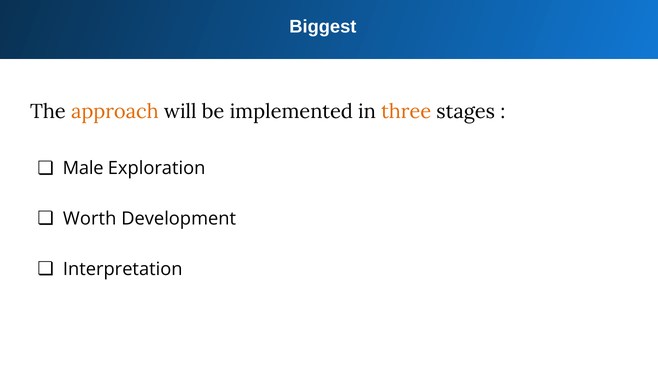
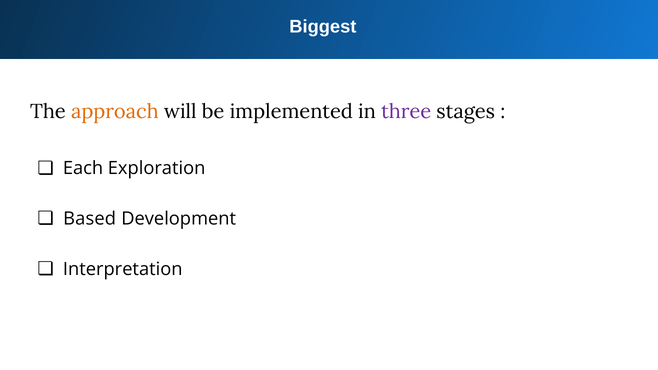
three colour: orange -> purple (406, 112)
Male: Male -> Each (83, 168)
Worth: Worth -> Based (90, 219)
